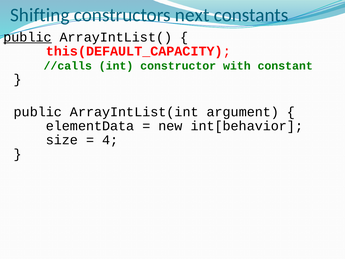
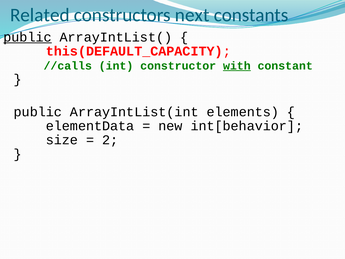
Shifting: Shifting -> Related (40, 15)
with underline: none -> present (237, 66)
argument: argument -> elements (243, 112)
4: 4 -> 2 (110, 140)
